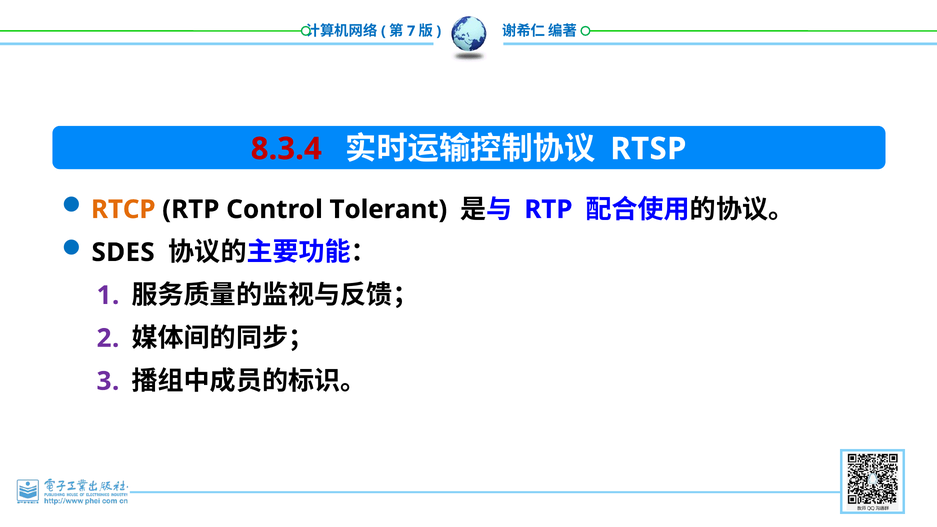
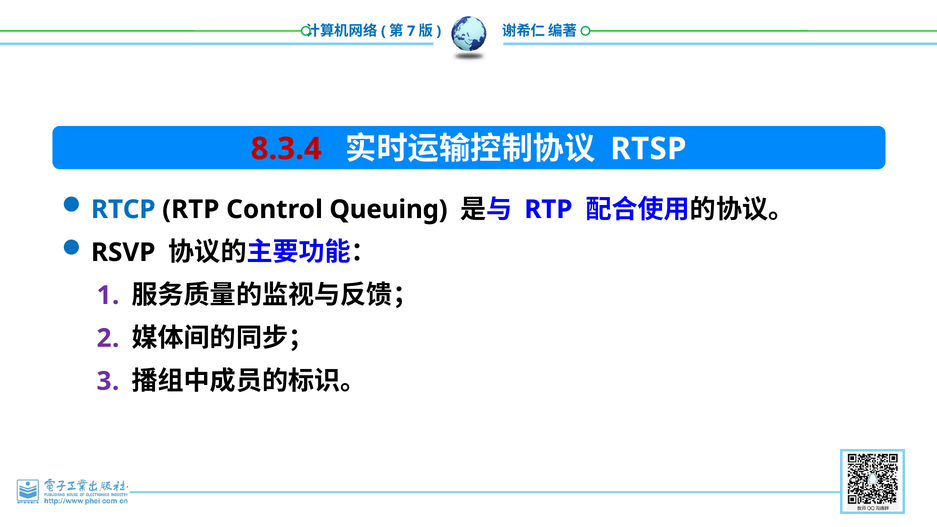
RTCP colour: orange -> blue (123, 209)
Tolerant: Tolerant -> Queuing (388, 209)
SDES: SDES -> RSVP (123, 252)
